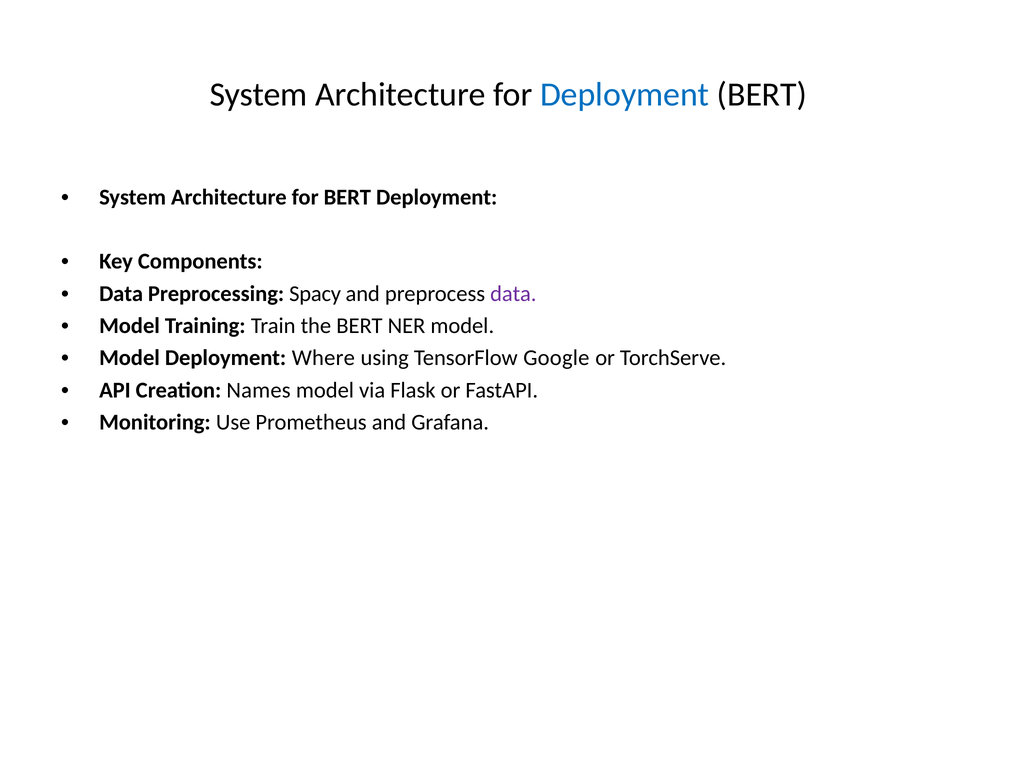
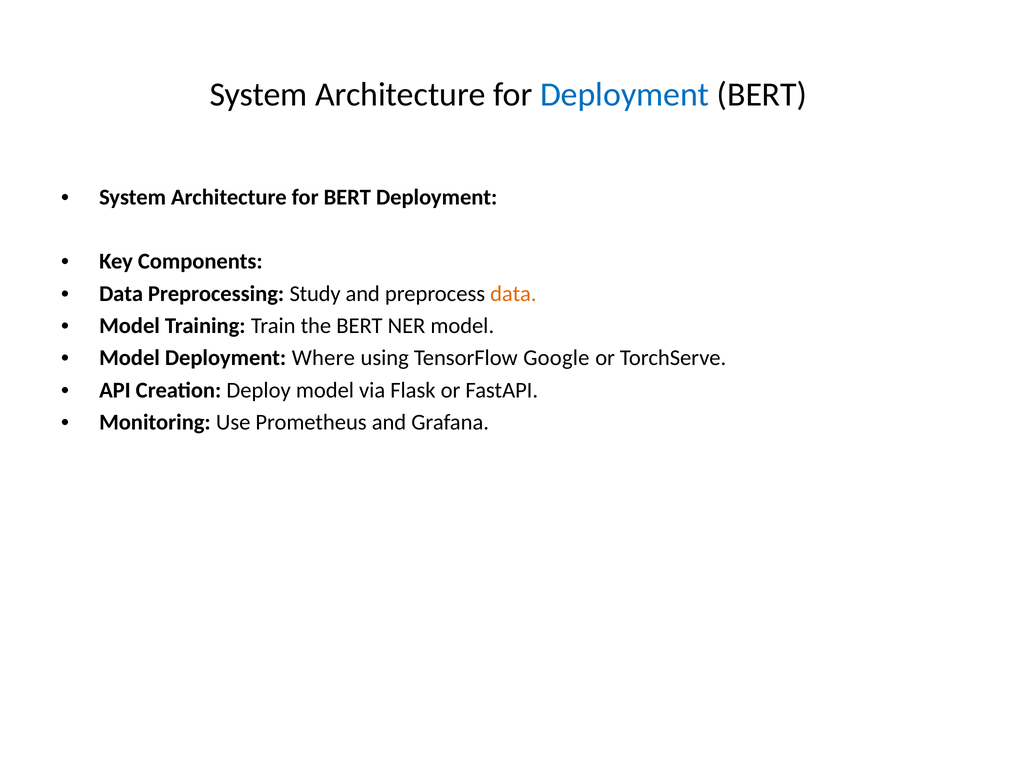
Spacy: Spacy -> Study (315, 294)
data colour: purple -> orange (513, 294)
Names: Names -> Deploy (259, 390)
